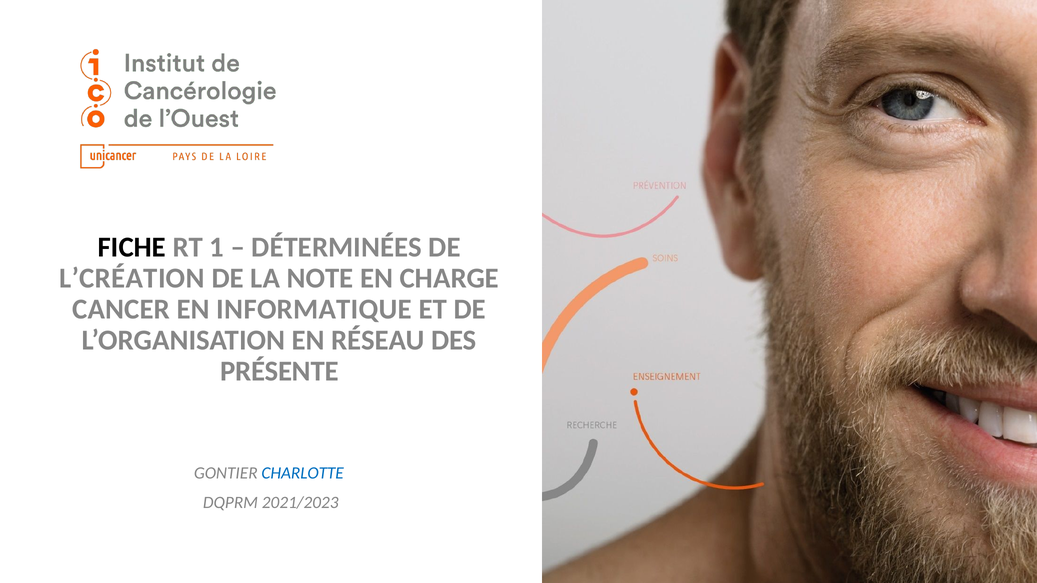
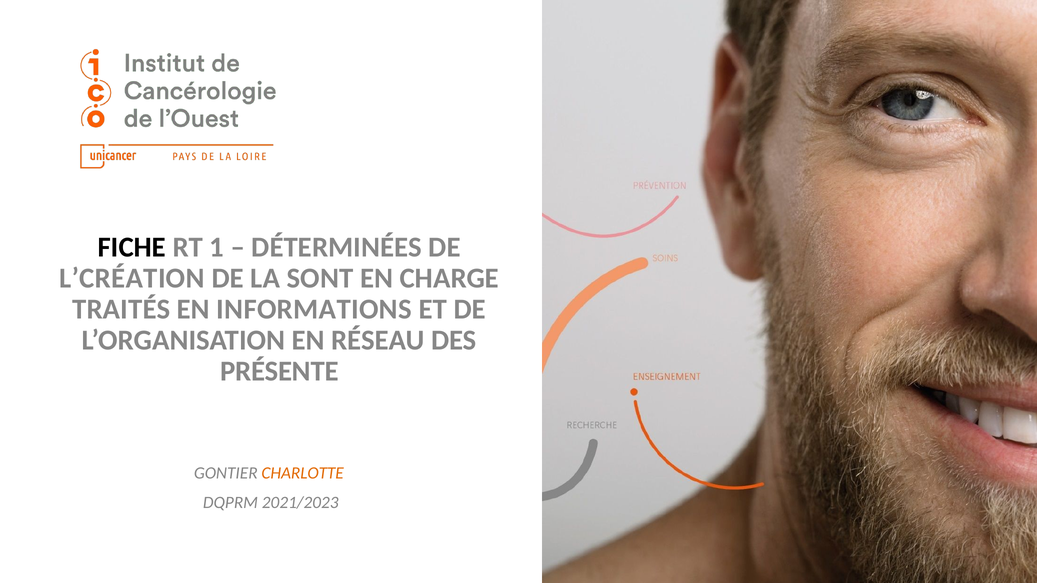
NOTE: NOTE -> SONT (320, 278)
CANCER: CANCER -> TRAITÉS (121, 309)
INFORMATIQUE: INFORMATIQUE -> INFORMATIONS (314, 309)
CHARLOTTE colour: blue -> orange (303, 473)
